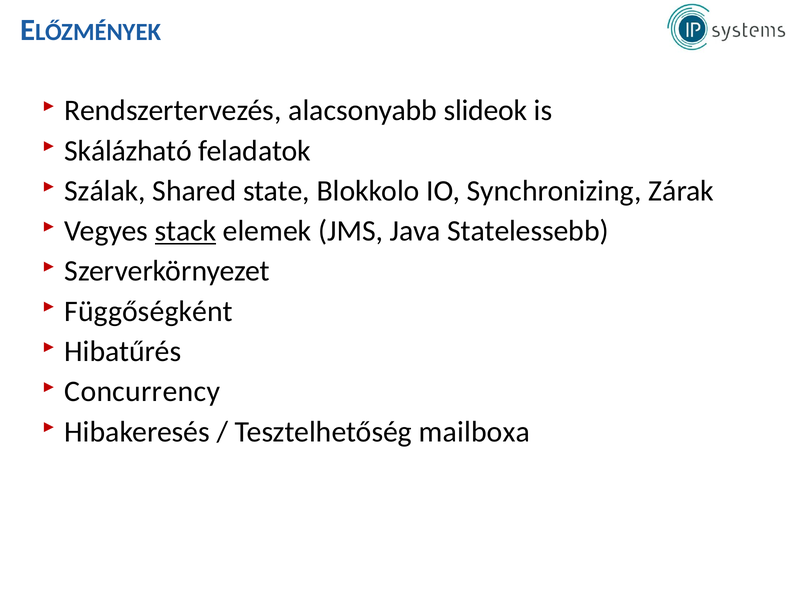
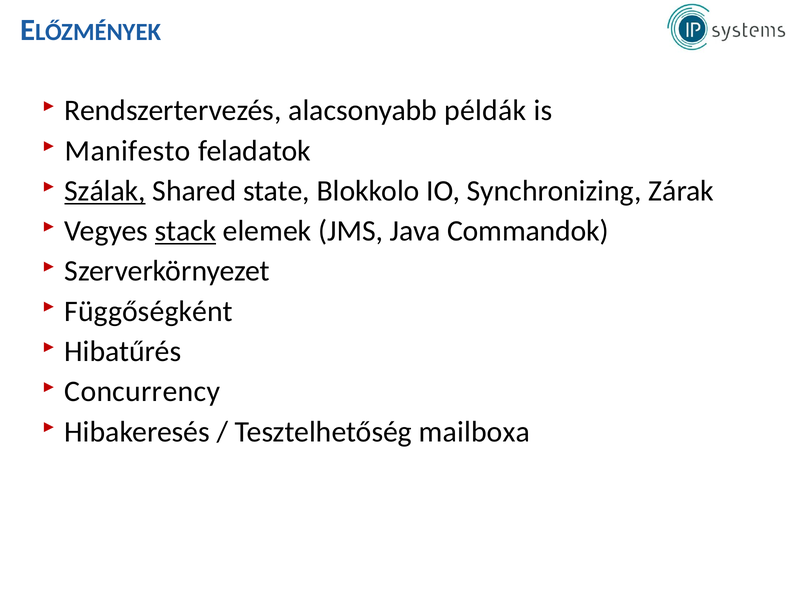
slideok: slideok -> példák (485, 111)
Skálázható: Skálázható -> Manifesto (128, 151)
Szálak underline: none -> present (105, 191)
Statelessebb: Statelessebb -> Commandok (528, 231)
